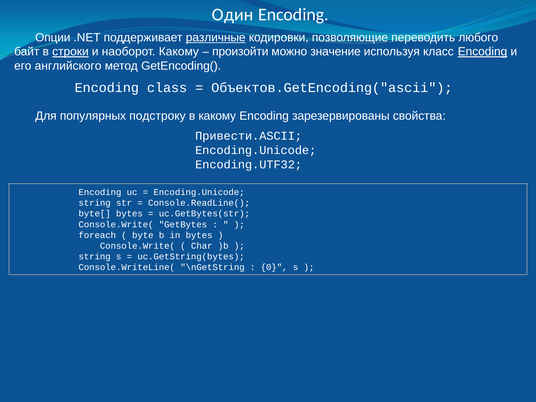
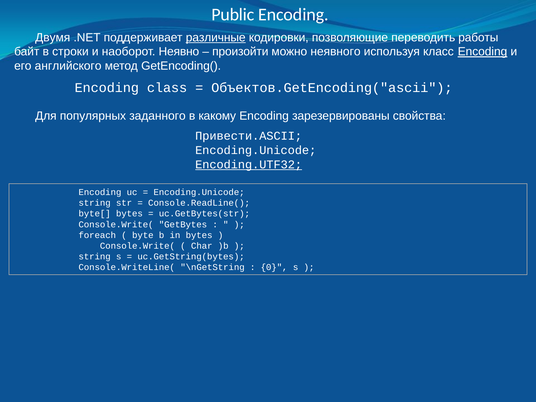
Один: Один -> Public (233, 15)
Опции: Опции -> Двумя (53, 37)
любого: любого -> работы (478, 37)
строки underline: present -> none (70, 52)
наоборот Какому: Какому -> Неявно (179, 52)
значение: значение -> неявного (335, 52)
подстроку: подстроку -> заданного (157, 116)
Encoding.UTF32 underline: none -> present (249, 164)
